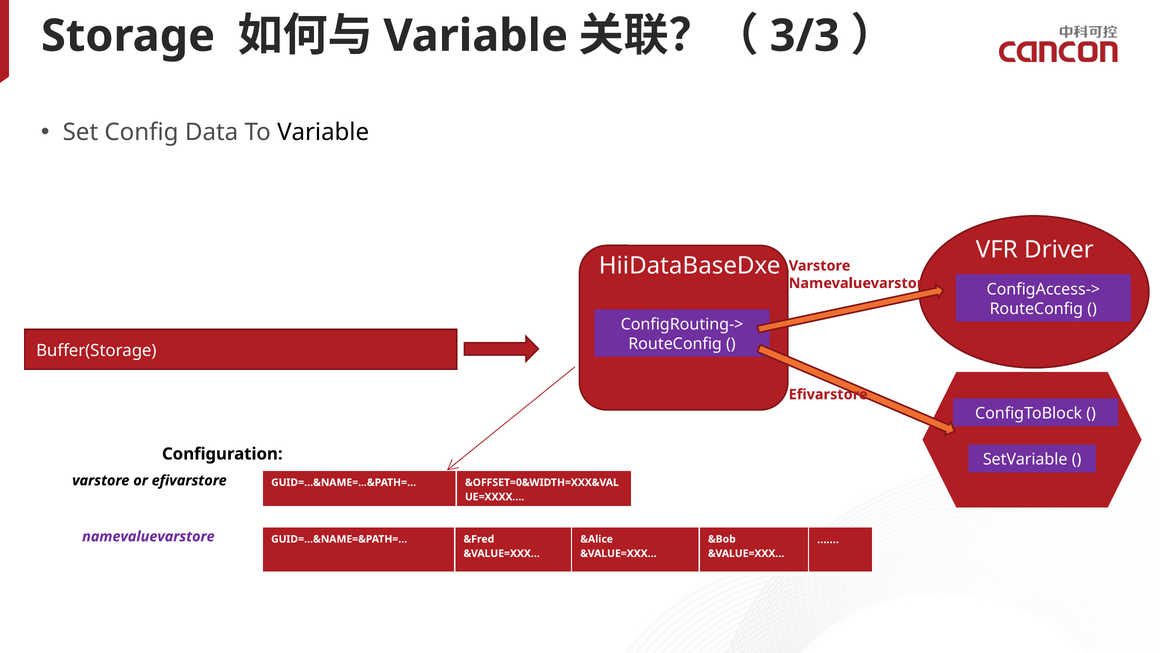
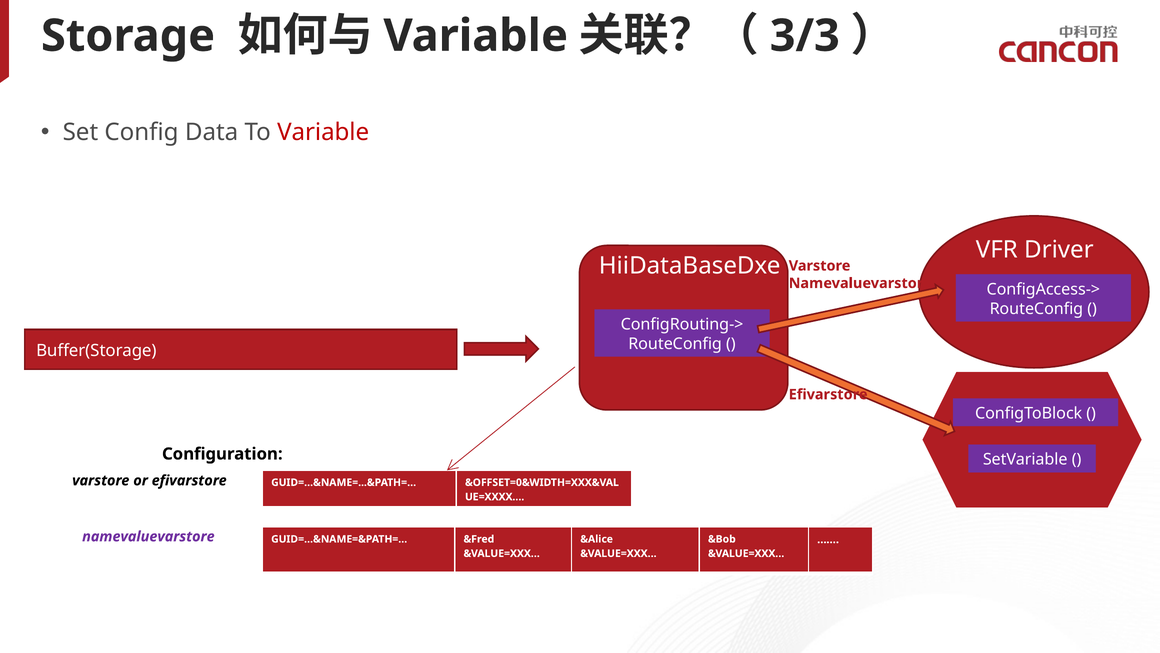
Variable colour: black -> red (323, 132)
